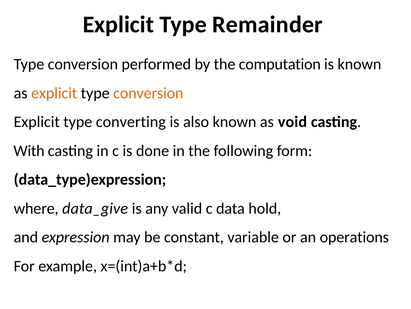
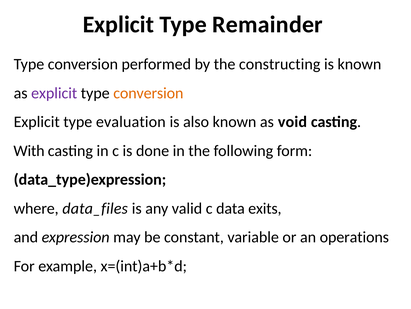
computation: computation -> constructing (280, 64)
explicit colour: orange -> purple (54, 93)
converting: converting -> evaluation (131, 122)
data_give: data_give -> data_files (95, 208)
hold: hold -> exits (265, 208)
